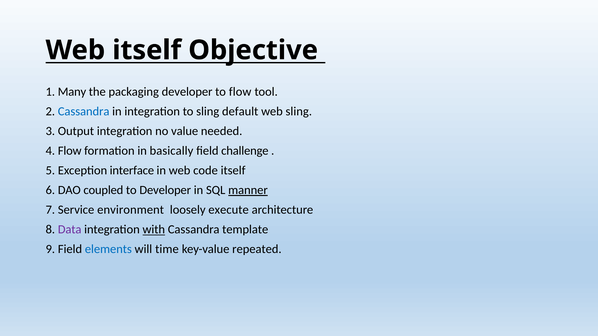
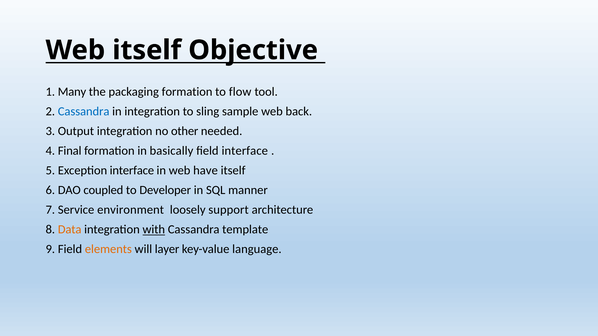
packaging developer: developer -> formation (187, 92)
default: default -> sample (240, 112)
web sling: sling -> back (299, 112)
value: value -> other (185, 131)
4 Flow: Flow -> Final (70, 151)
field challenge: challenge -> interface (245, 151)
code: code -> have (205, 171)
manner underline: present -> none (248, 190)
execute: execute -> support (229, 210)
Data colour: purple -> orange (70, 230)
elements colour: blue -> orange (108, 249)
time: time -> layer (167, 249)
repeated: repeated -> language (257, 249)
